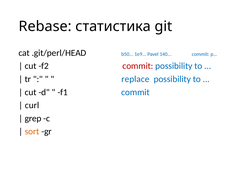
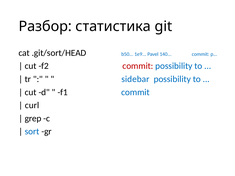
Rebase: Rebase -> Разбор (45, 26)
.git/perl/HEAD: .git/perl/HEAD -> .git/sort/HEAD (59, 53)
replace: replace -> sidebar (135, 79)
sort colour: orange -> blue (32, 132)
